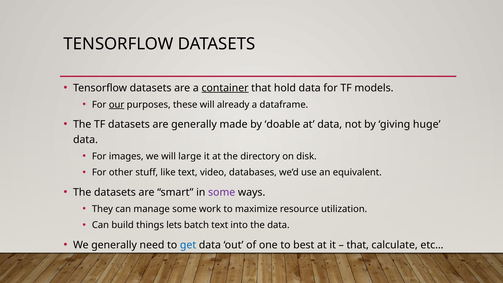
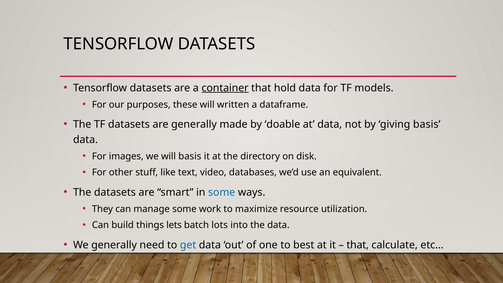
our underline: present -> none (117, 105)
already: already -> written (233, 105)
giving huge: huge -> basis (427, 124)
will large: large -> basis (190, 156)
some colour: purple -> blue (222, 192)
batch text: text -> lots (220, 225)
